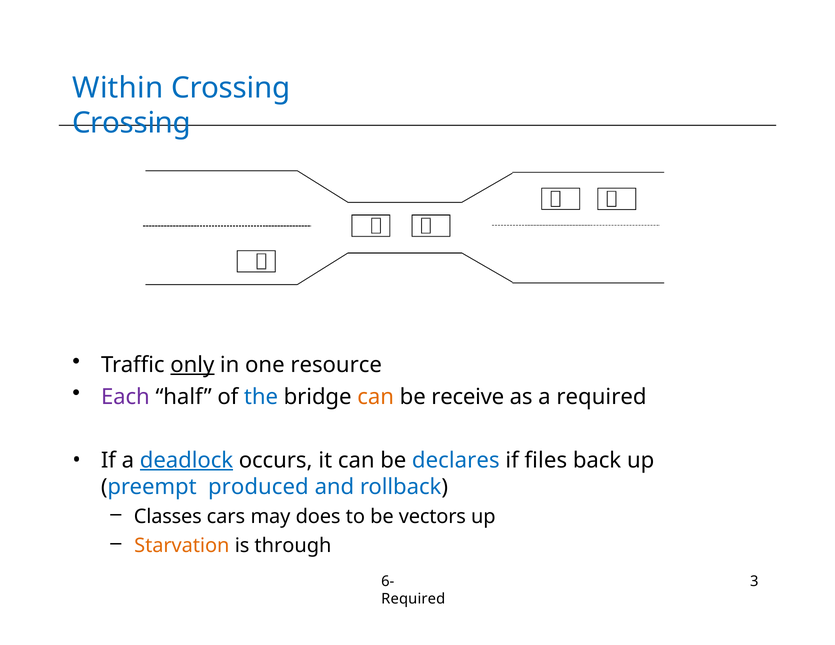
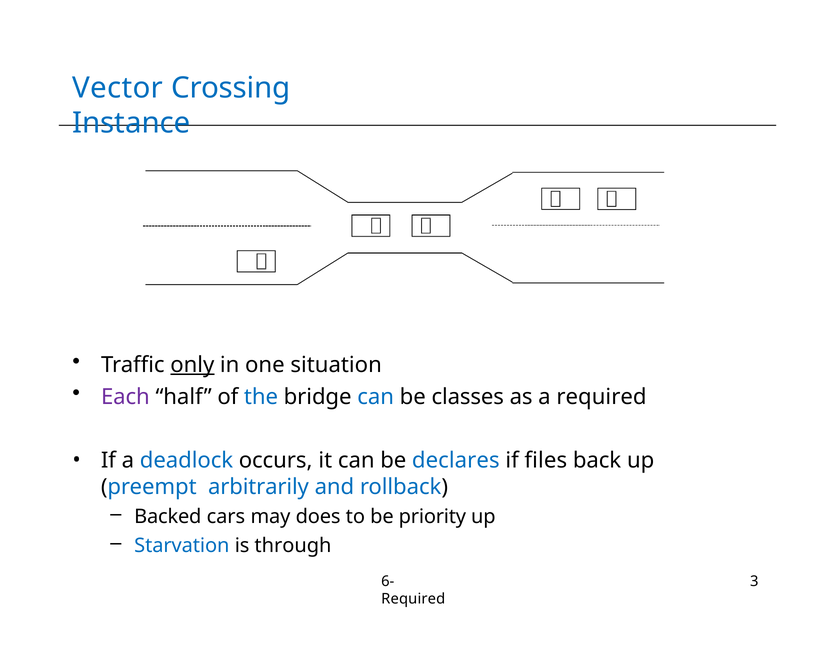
Within: Within -> Vector (118, 88)
Crossing: Crossing -> Instance (131, 123)
resource: resource -> situation (336, 365)
can colour: orange -> blue (376, 397)
receive: receive -> classes (468, 397)
deadlock underline: present -> none (186, 460)
produced: produced -> arbitrarily (258, 487)
Classes: Classes -> Backed (168, 517)
vectors: vectors -> priority (432, 517)
Starvation colour: orange -> blue (182, 546)
